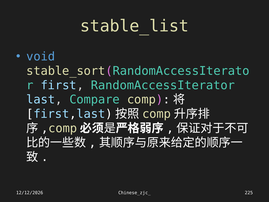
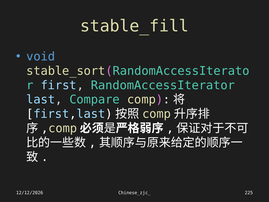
stable_list: stable_list -> stable_fill (134, 26)
